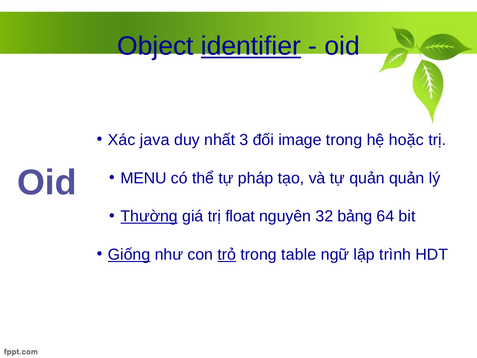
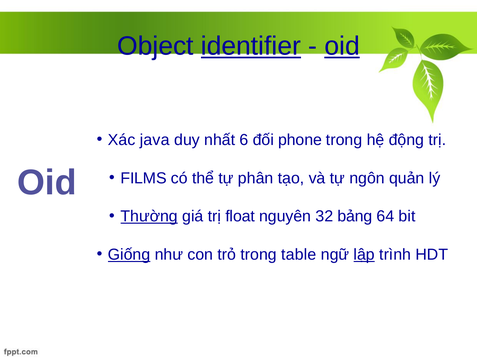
oid underline: none -> present (342, 46)
3: 3 -> 6 (244, 140)
image: image -> phone (300, 140)
hoặc: hoặc -> động (406, 140)
MENU: MENU -> FILMS (144, 178)
pháp: pháp -> phân (256, 178)
tự quản: quản -> ngôn (367, 178)
trỏ underline: present -> none (227, 254)
lập underline: none -> present (364, 254)
